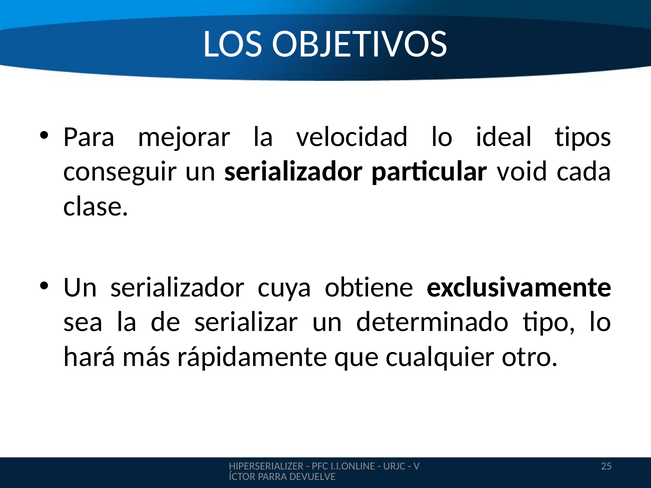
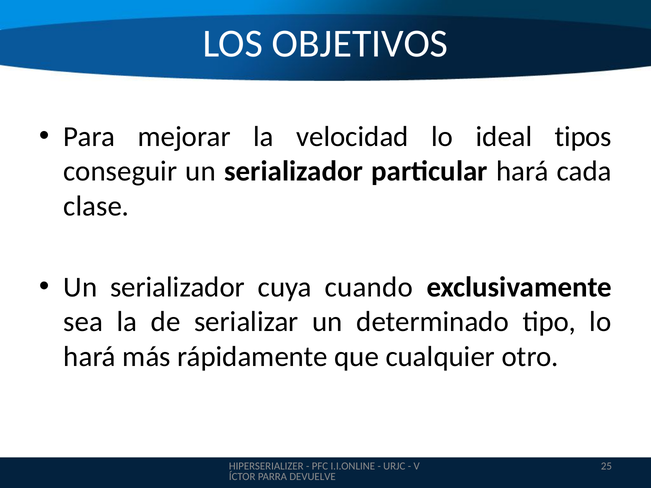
particular void: void -> hará (523, 171)
obtiene: obtiene -> cuando (369, 287)
